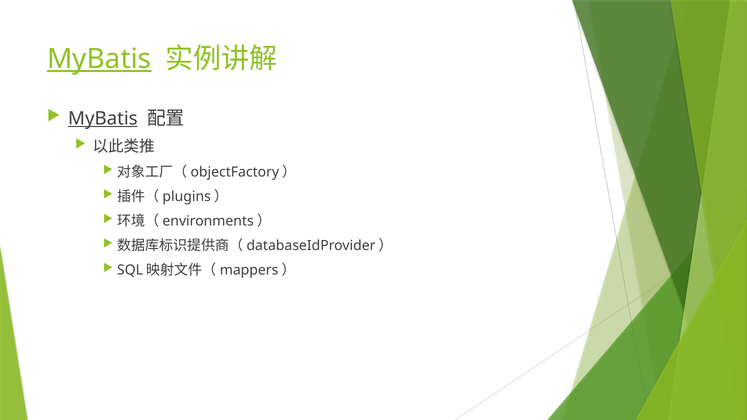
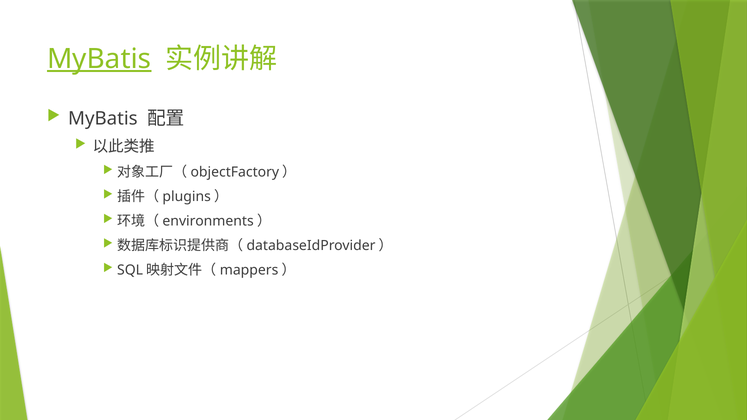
MyBatis underline: present -> none (103, 119)
